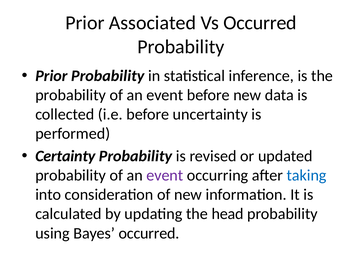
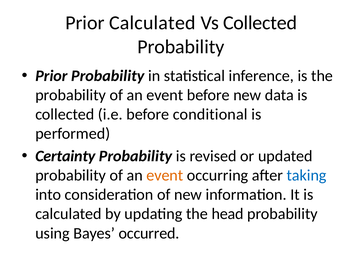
Prior Associated: Associated -> Calculated (152, 23)
Vs Occurred: Occurred -> Collected (260, 23)
uncertainty: uncertainty -> conditional (210, 115)
event colour: purple -> orange (165, 176)
